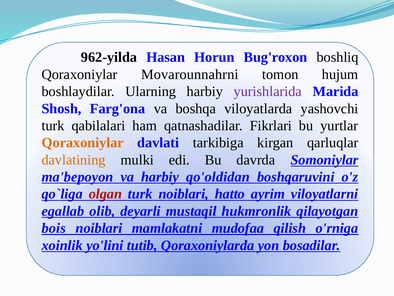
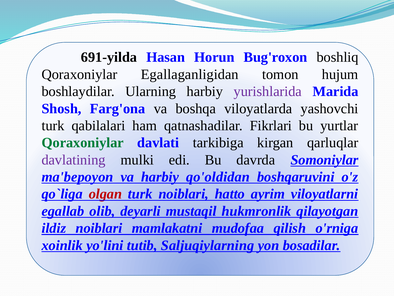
962-yilda: 962-yilda -> 691-yilda (109, 57)
Movarounnahrni: Movarounnahrni -> Egallaganligidan (190, 74)
Qoraxoniylar colour: orange -> green (83, 143)
davlatining colour: orange -> purple (74, 160)
bois: bois -> ildiz (54, 228)
Qoraхoniylarda: Qoraхoniylarda -> Saljuqiylarning (208, 245)
